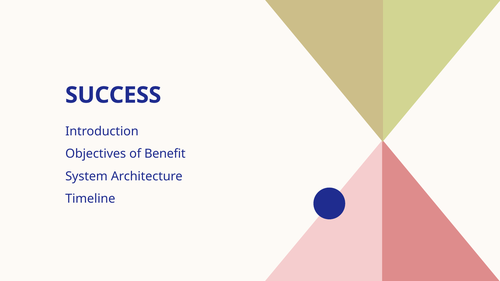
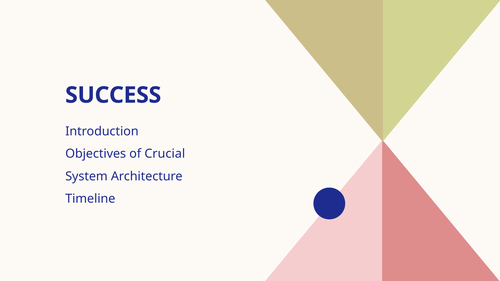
Benefit: Benefit -> Crucial (165, 154)
